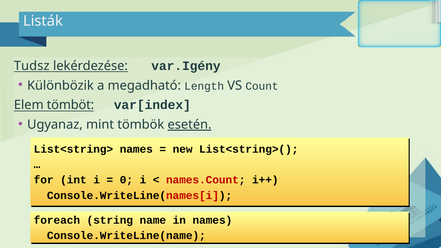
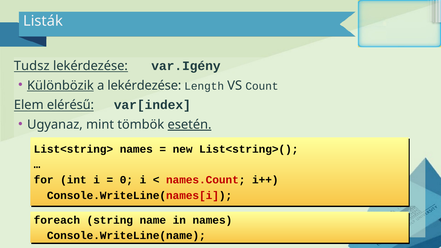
Különbözik underline: none -> present (60, 85)
a megadható: megadható -> lekérdezése (144, 85)
tömböt: tömböt -> elérésű (70, 105)
